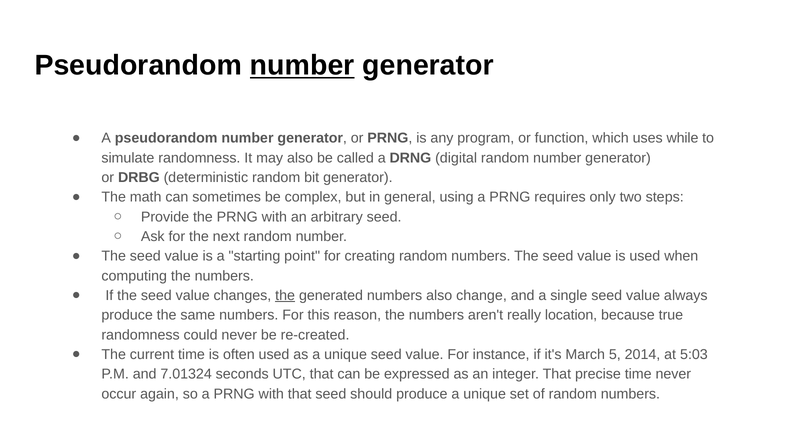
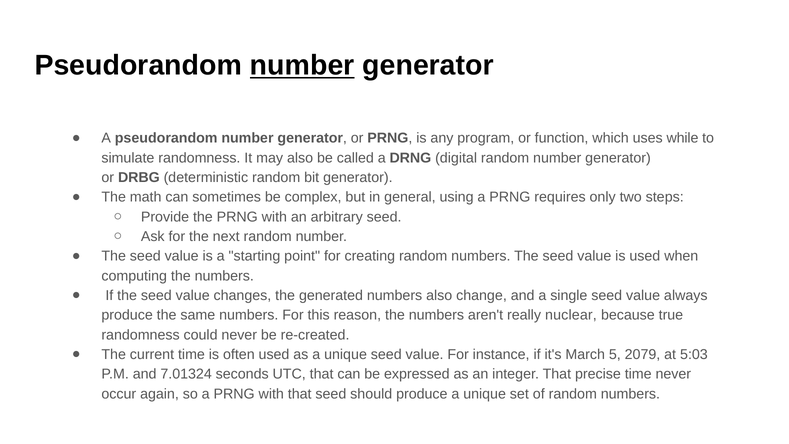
the underline: present -> none (285, 295)
location: location -> nuclear (571, 315)
2014: 2014 -> 2079 (643, 354)
